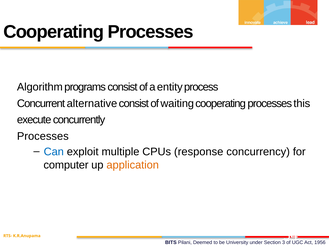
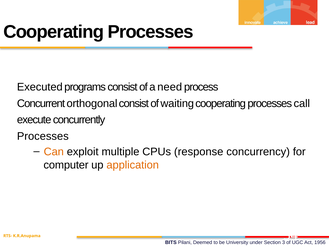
Algorithm: Algorithm -> Executed (40, 87)
entity: entity -> need (170, 87)
alternative: alternative -> orthogonal (92, 103)
this: this -> call (302, 103)
Can colour: blue -> orange (54, 152)
